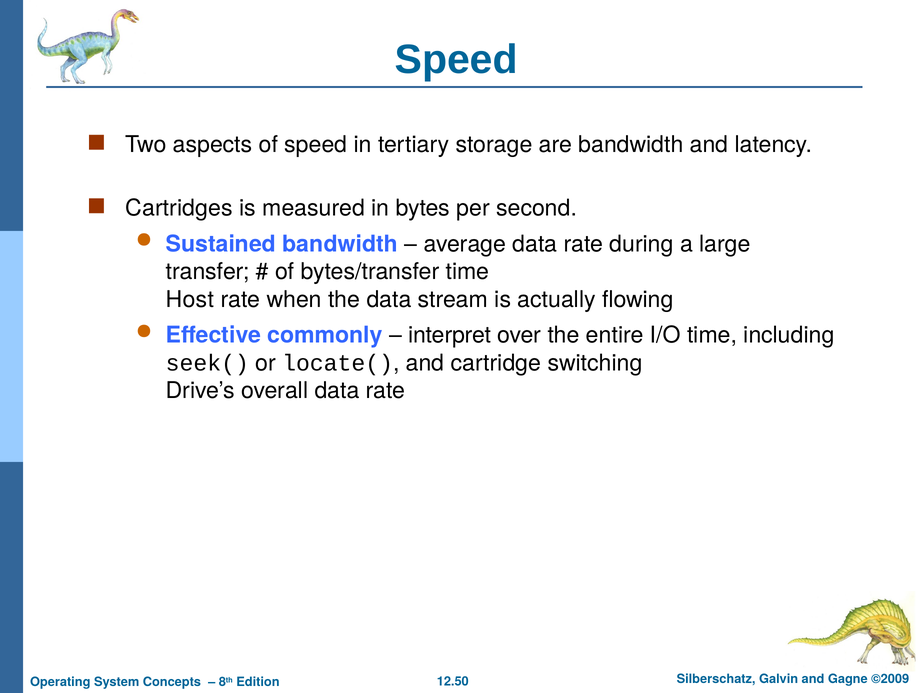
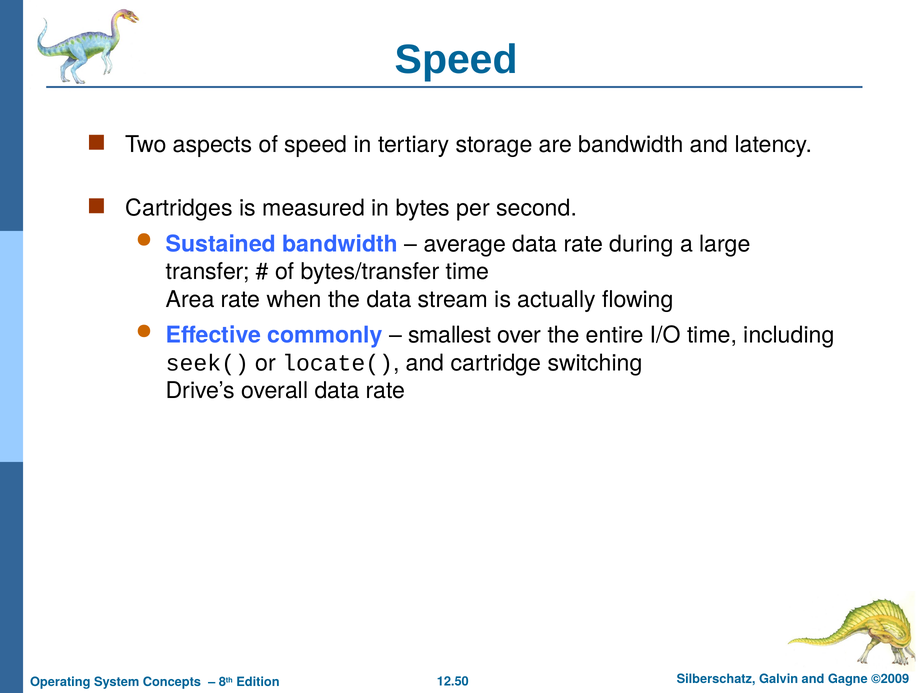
Host: Host -> Area (190, 299)
interpret: interpret -> smallest (450, 335)
